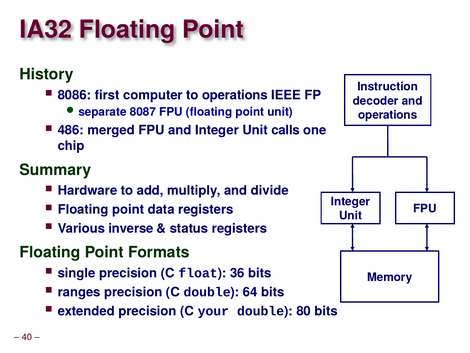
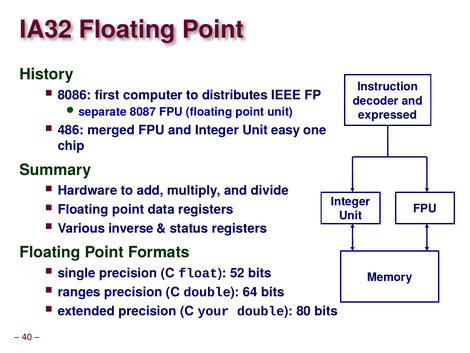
to operations: operations -> distributes (235, 95)
operations: operations -> expressed (388, 115)
calls: calls -> easy (286, 130)
36: 36 -> 52 (237, 273)
